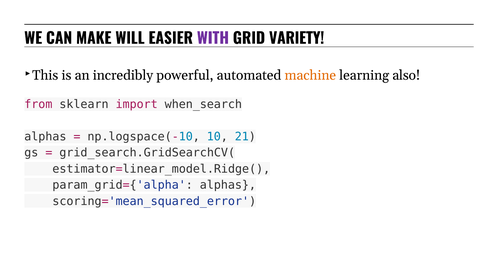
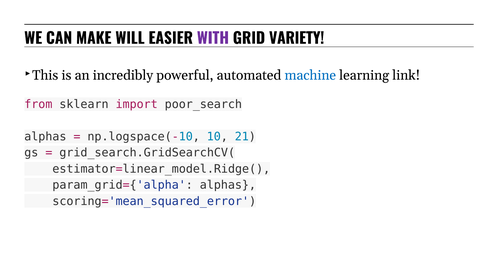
machine colour: orange -> blue (310, 75)
also: also -> link (406, 75)
when_search: when_search -> poor_search (203, 104)
